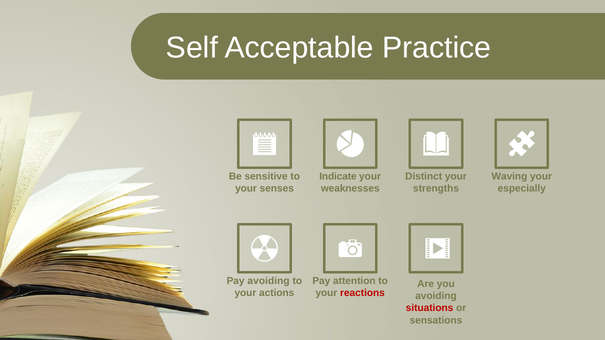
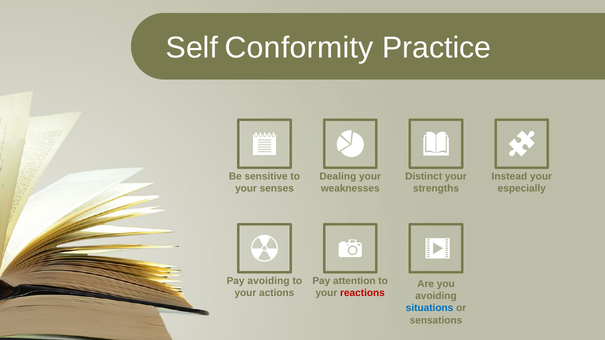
Acceptable: Acceptable -> Conformity (299, 48)
Indicate: Indicate -> Dealing (338, 177)
Waving: Waving -> Instead (509, 177)
situations colour: red -> blue (430, 308)
